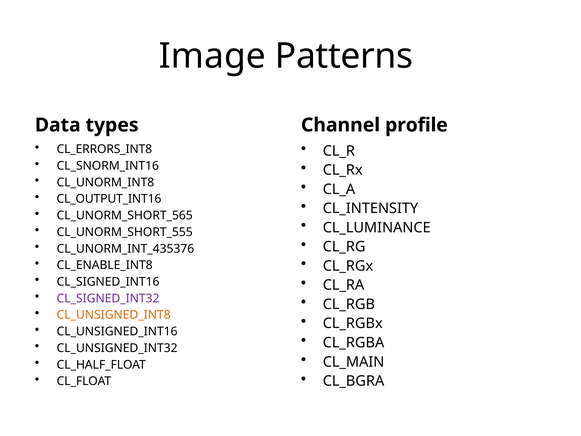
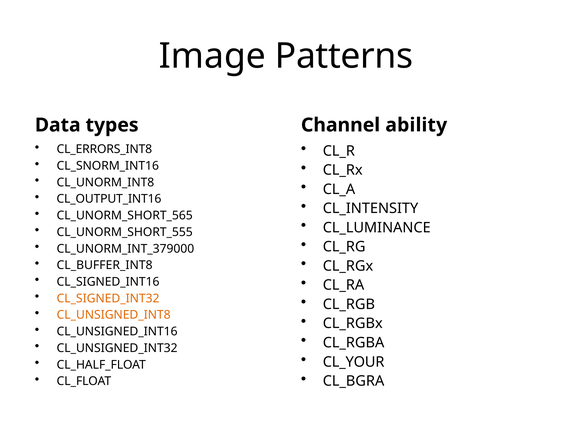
profile: profile -> ability (416, 125)
CL_UNORM_INT_435376: CL_UNORM_INT_435376 -> CL_UNORM_INT_379000 (125, 249)
CL_ENABLE_INT8: CL_ENABLE_INT8 -> CL_BUFFER_INT8 (105, 265)
CL_SIGNED_INT32 colour: purple -> orange (108, 298)
CL_MAIN: CL_MAIN -> CL_YOUR (354, 362)
